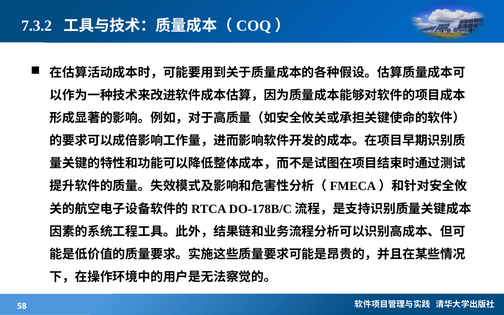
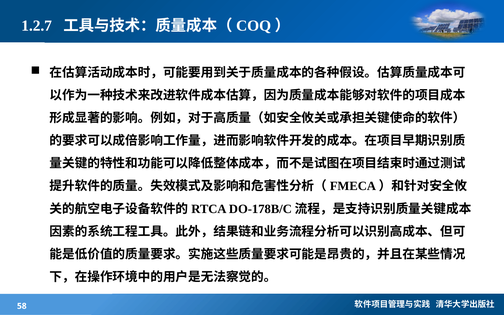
7.3.2: 7.3.2 -> 1.2.7 (37, 26)
